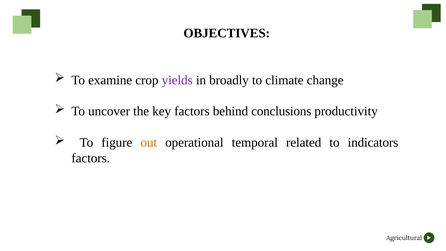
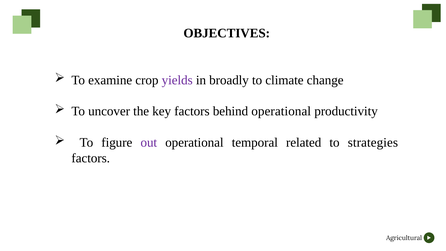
behind conclusions: conclusions -> operational (281, 111)
out colour: orange -> purple (149, 143)
indicators: indicators -> strategies (373, 143)
